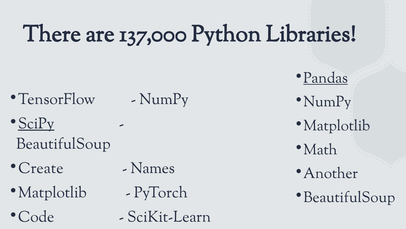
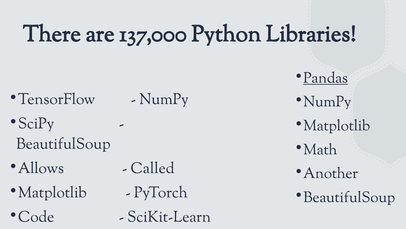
SciPy underline: present -> none (36, 123)
Create: Create -> Allows (41, 168)
Names: Names -> Called (153, 168)
